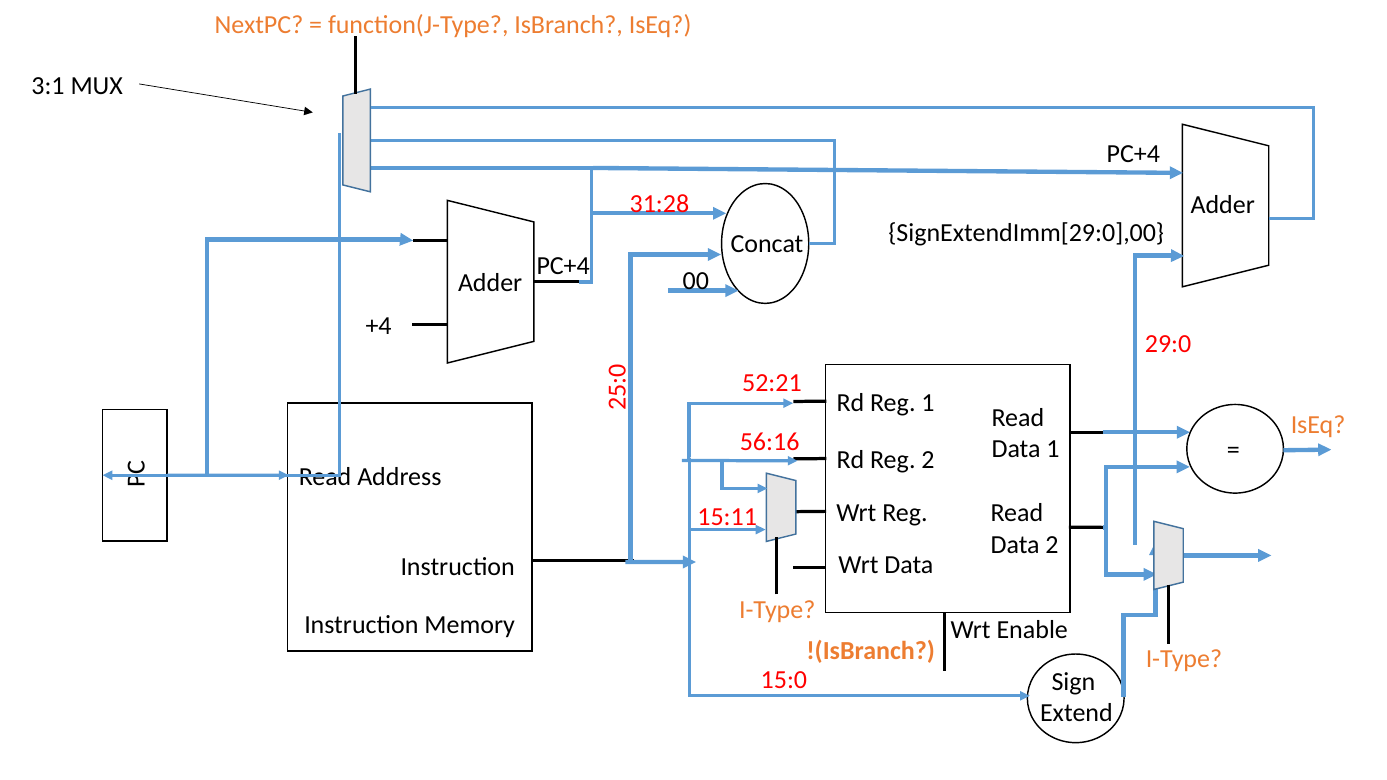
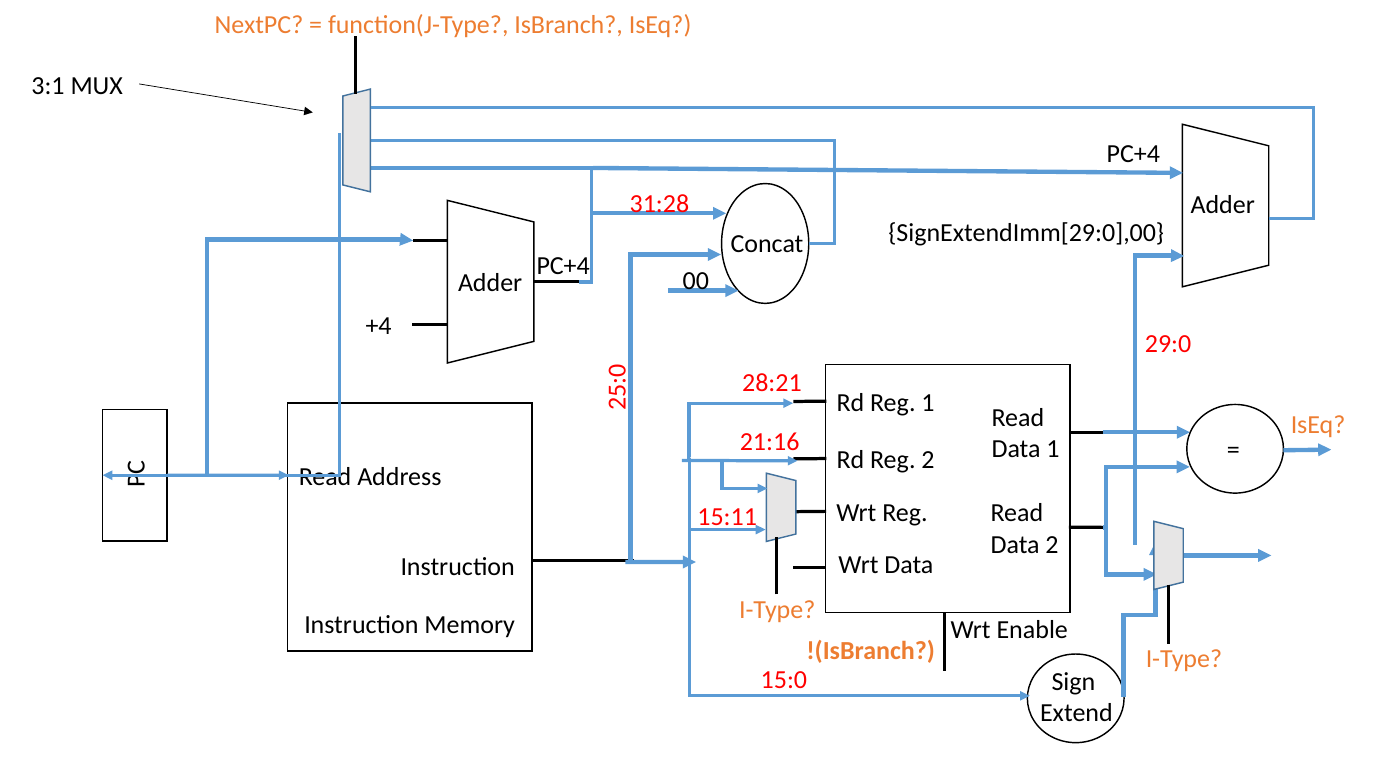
52:21: 52:21 -> 28:21 (772, 383)
56:16: 56:16 -> 21:16 (770, 442)
